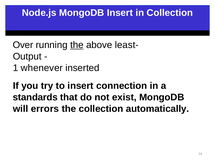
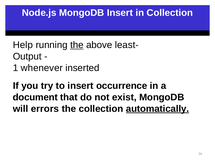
Over: Over -> Help (23, 45)
connection: connection -> occurrence (122, 86)
standards: standards -> document (35, 97)
automatically underline: none -> present (157, 109)
